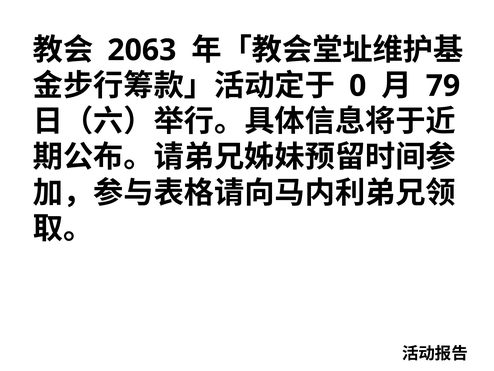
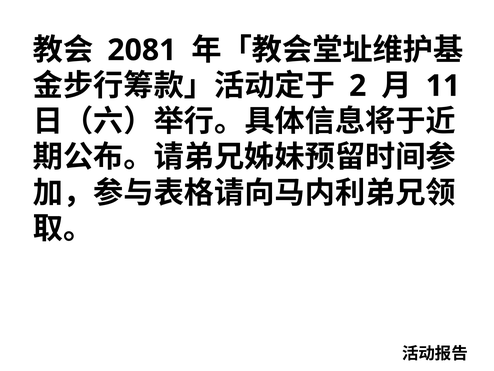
2063: 2063 -> 2081 (142, 50)
0: 0 -> 2 (358, 86)
79: 79 -> 11 (443, 86)
